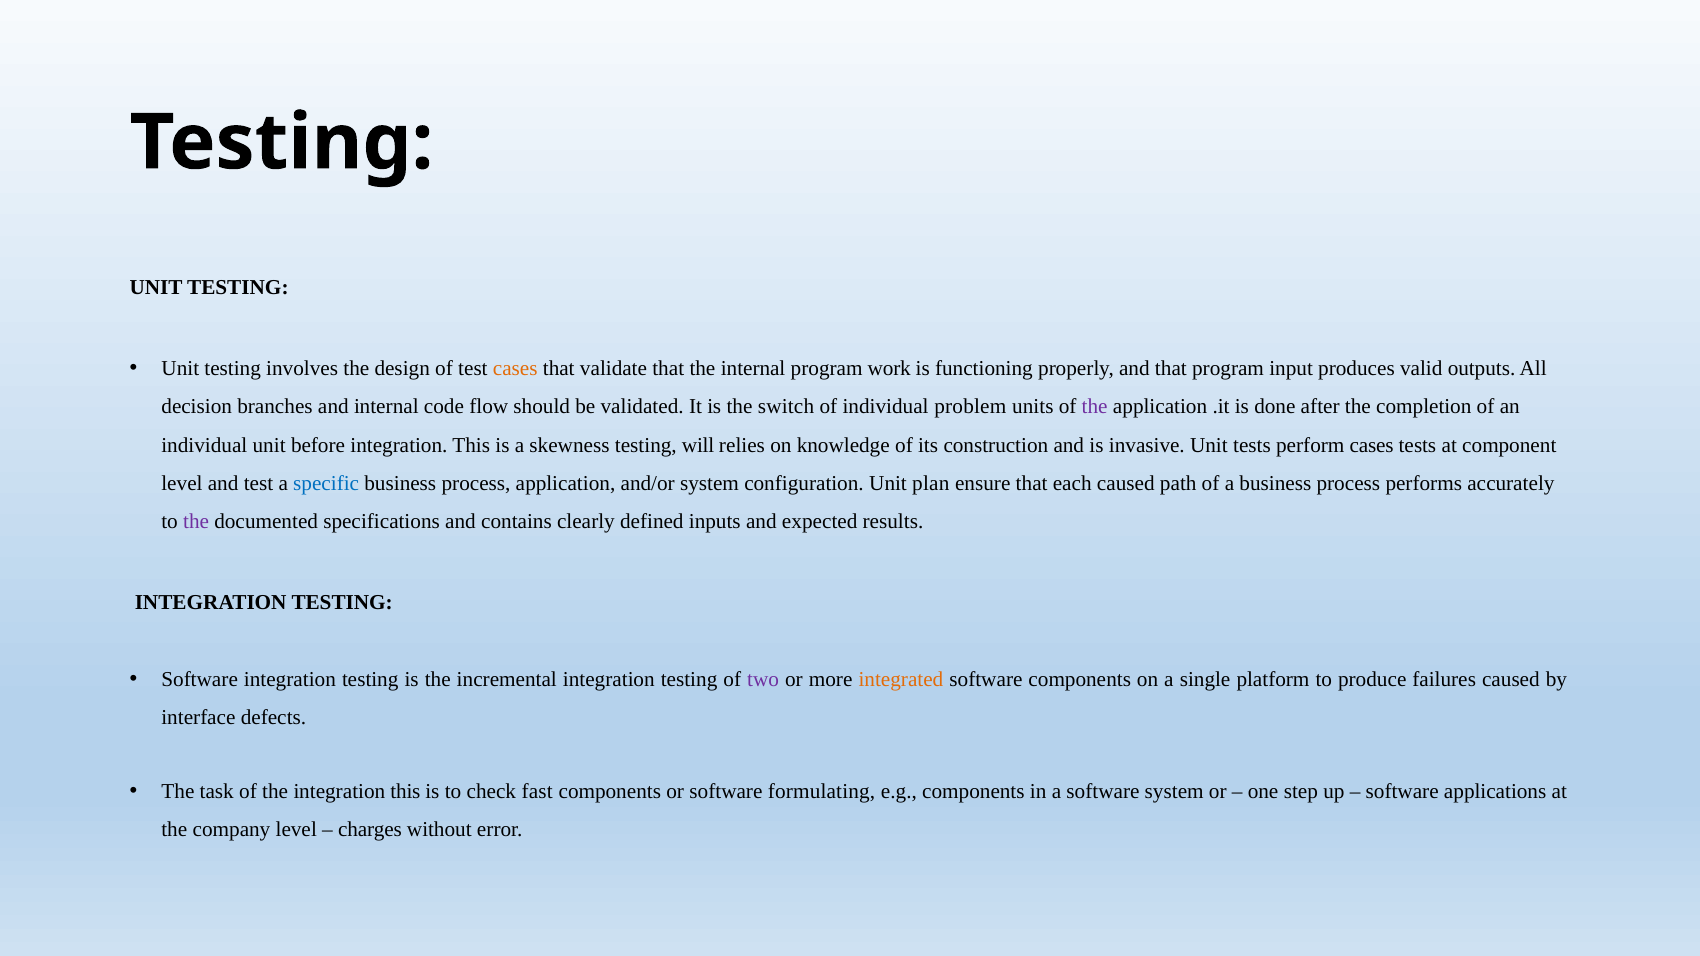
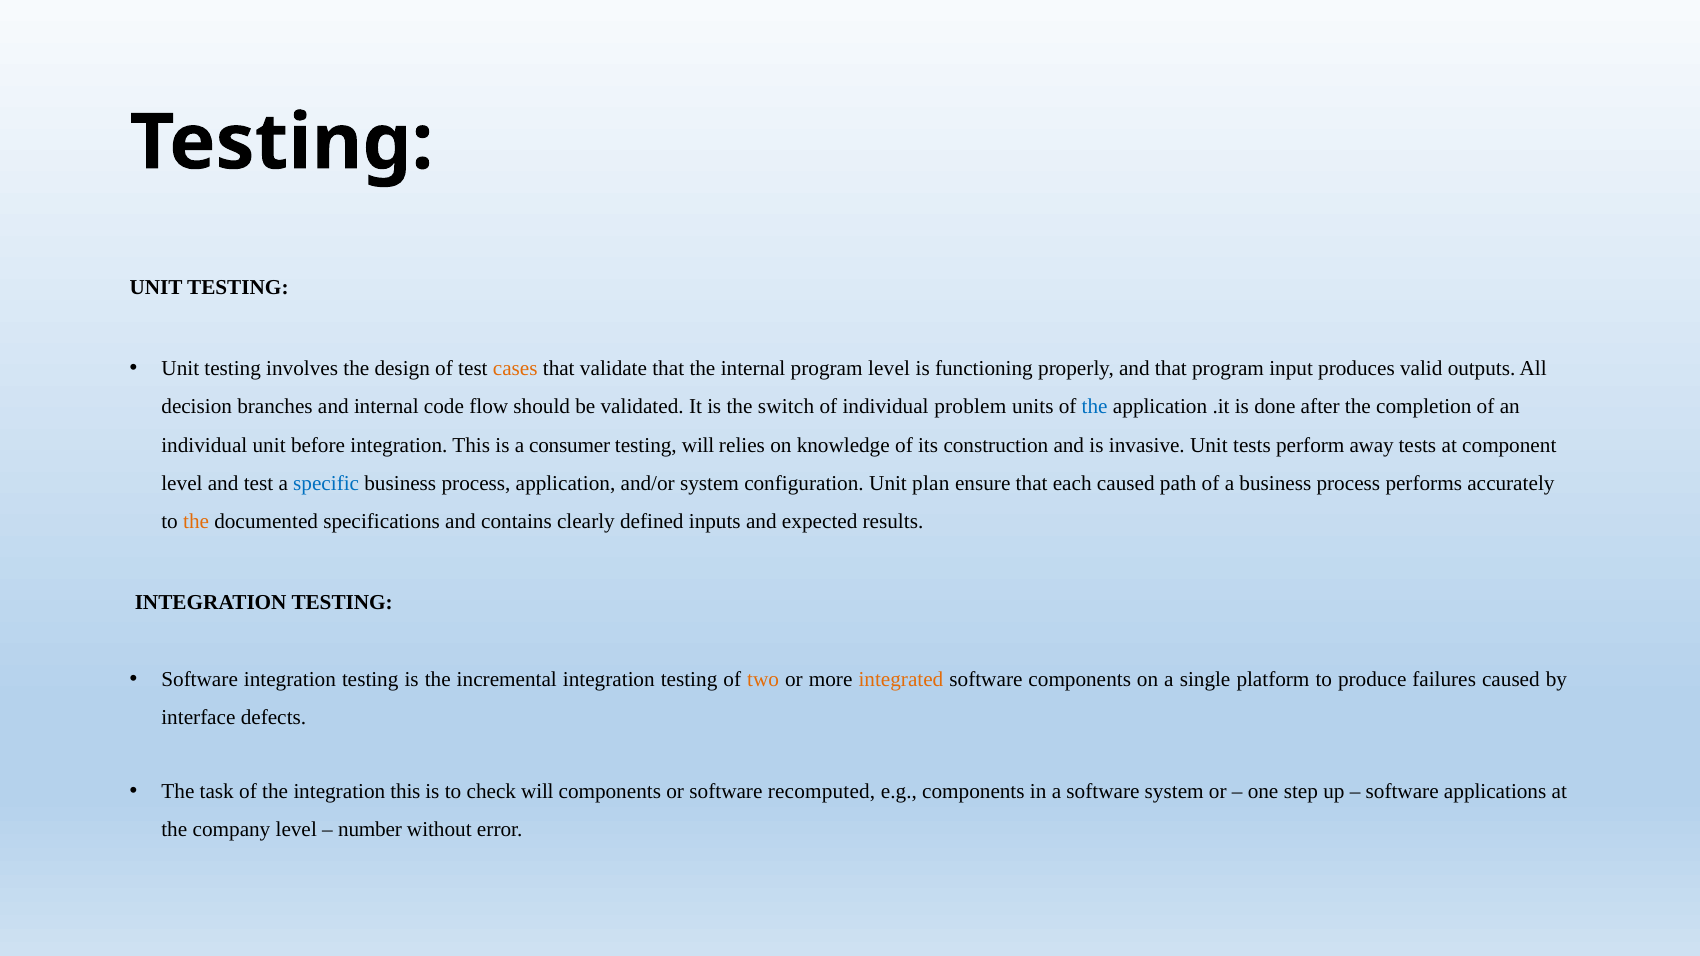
program work: work -> level (889, 369)
the colour: purple -> blue (1095, 407)
skewness: skewness -> consumer (570, 445)
perform cases: cases -> away (1372, 445)
the colour: purple -> orange (196, 522)
two colour: purple -> orange (763, 680)
check fast: fast -> will (537, 791)
formulating: formulating -> recomputed (822, 791)
charges: charges -> number (370, 830)
